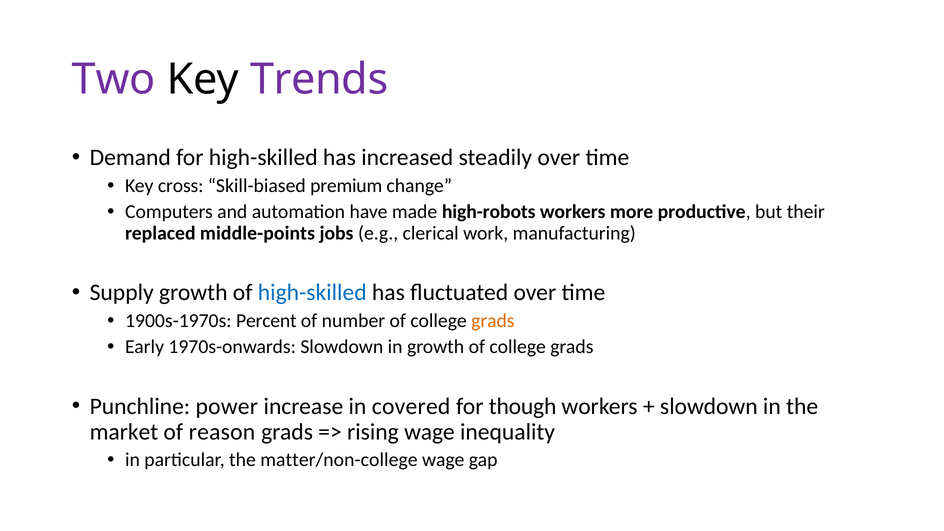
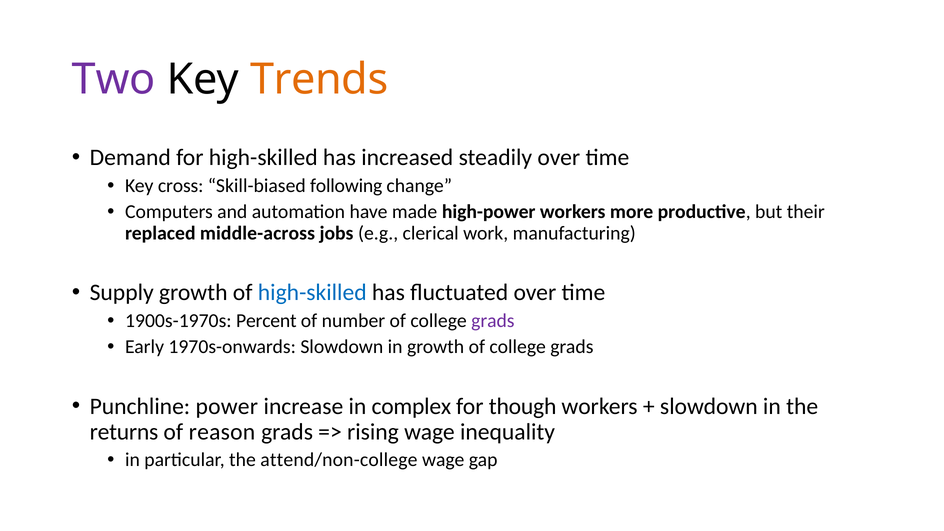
Trends colour: purple -> orange (319, 79)
premium: premium -> following (346, 186)
high-robots: high-robots -> high-power (489, 212)
middle-points: middle-points -> middle-across (257, 233)
grads colour: orange -> purple (493, 321)
covered: covered -> complex (411, 406)
market: market -> returns (124, 432)
matter/non-college: matter/non-college -> attend/non-college (339, 460)
